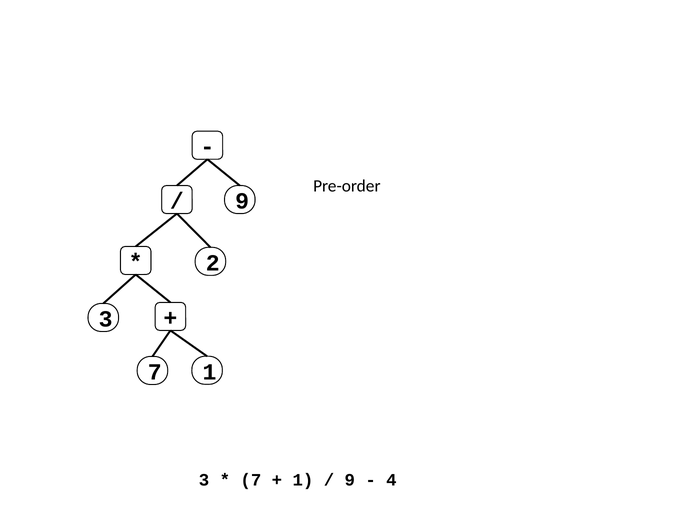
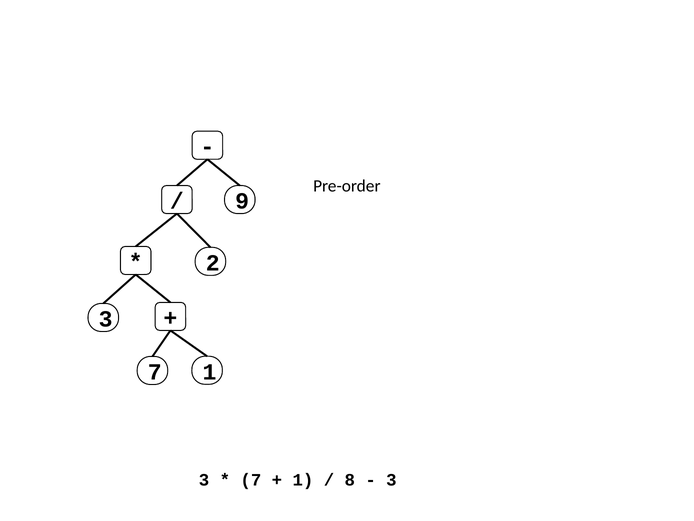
9: 9 -> 8 (350, 480)
4: 4 -> 3 (391, 480)
